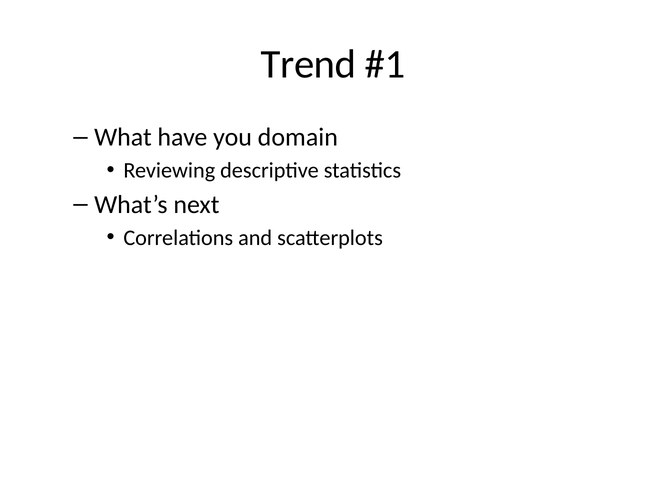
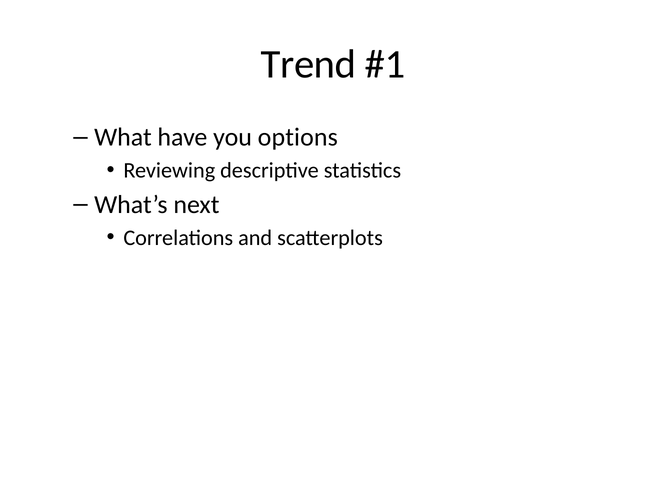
domain: domain -> options (298, 137)
